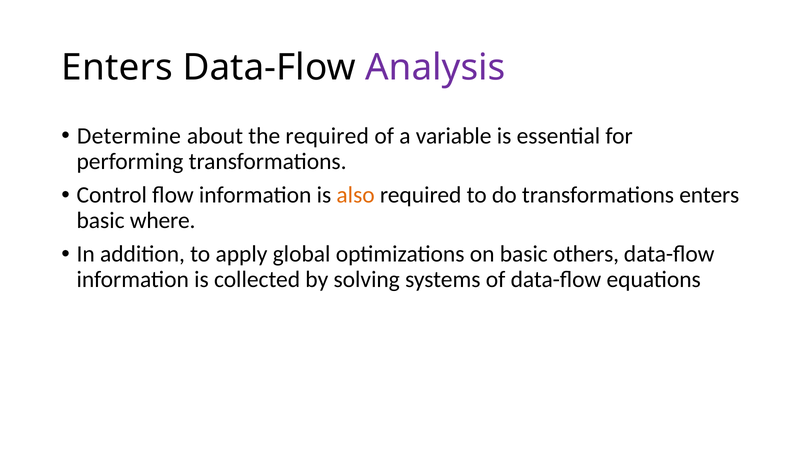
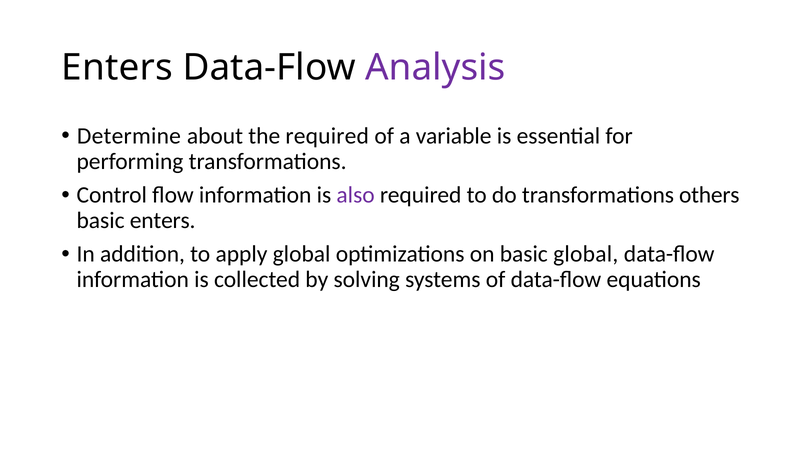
also colour: orange -> purple (356, 195)
transformations enters: enters -> others (709, 195)
basic where: where -> enters (163, 221)
basic others: others -> global (586, 254)
